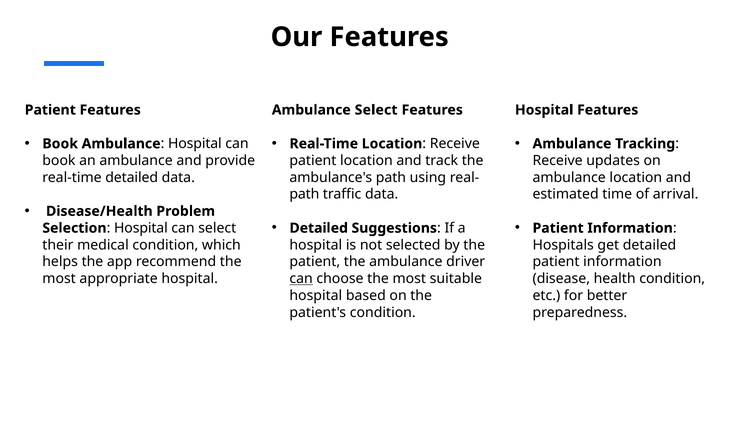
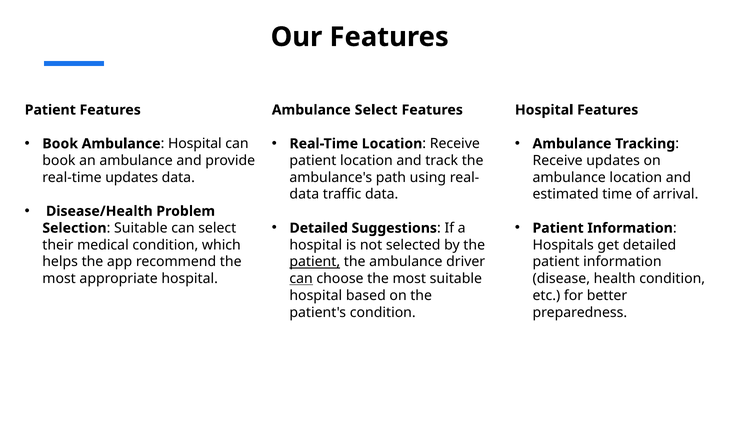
real-time detailed: detailed -> updates (132, 178)
path: path -> data (304, 195)
Hospital: Hospital -> Suitable (141, 228)
patient underline: none -> present (315, 262)
